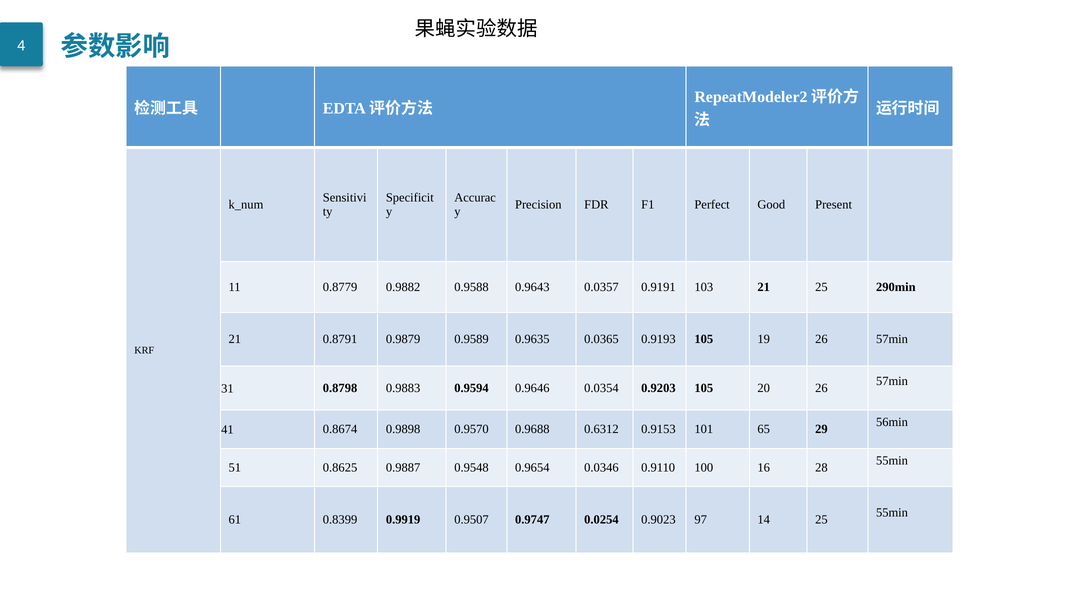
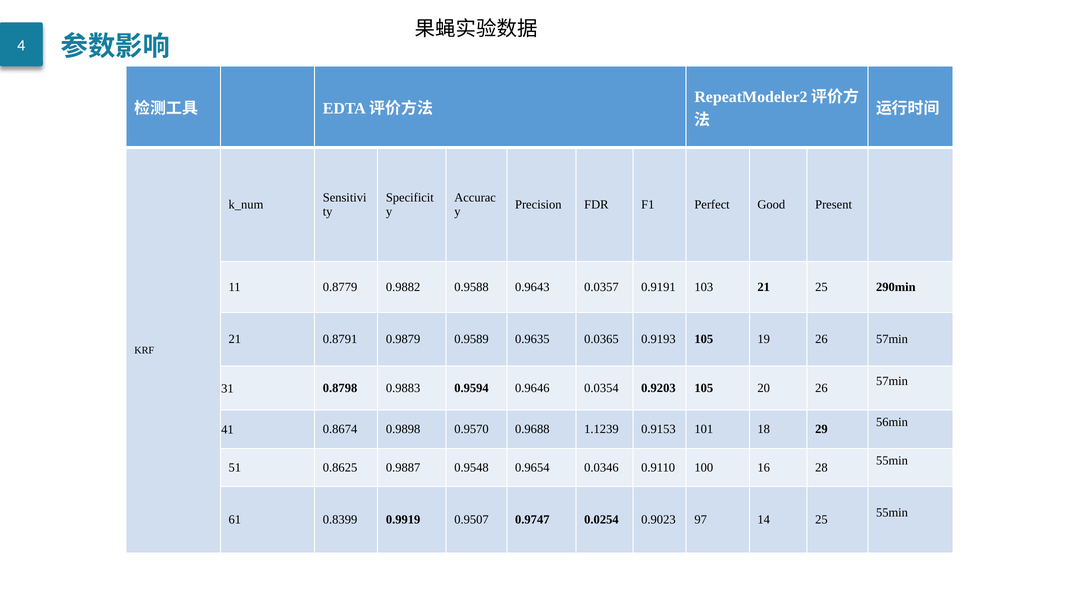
0.6312: 0.6312 -> 1.1239 (601, 429)
65: 65 -> 18 (764, 429)
